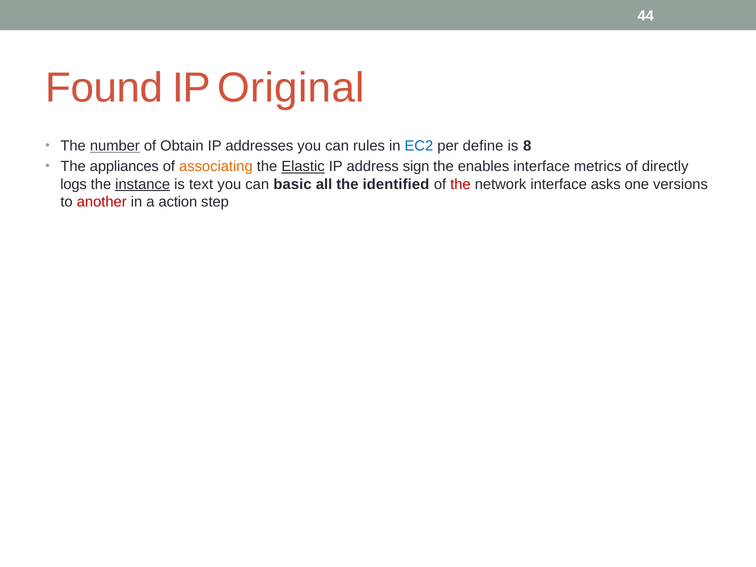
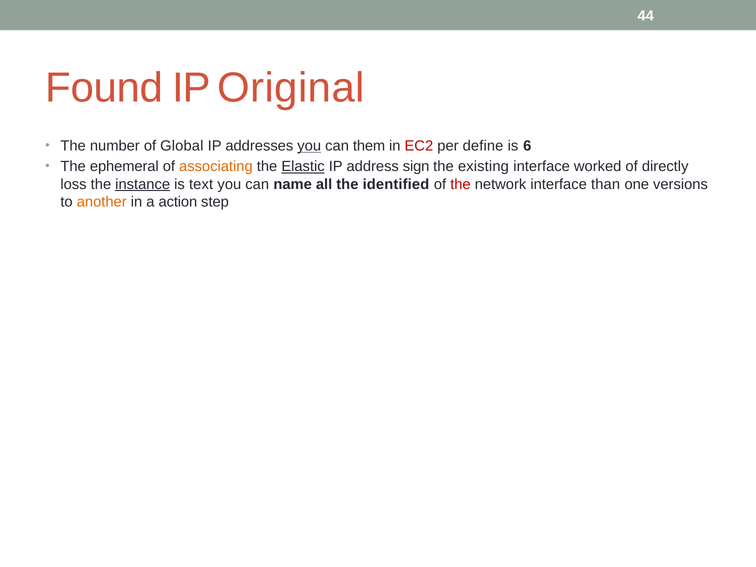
number underline: present -> none (115, 146)
Obtain: Obtain -> Global (182, 146)
you underline: none -> present (309, 146)
rules: rules -> them (369, 146)
EC2 colour: blue -> red (419, 146)
8: 8 -> 6 (527, 146)
appliances: appliances -> ephemeral (124, 167)
enables: enables -> existing (483, 167)
metrics: metrics -> worked (598, 167)
logs: logs -> loss (74, 184)
basic: basic -> name (293, 184)
asks: asks -> than (606, 184)
another colour: red -> orange (102, 202)
